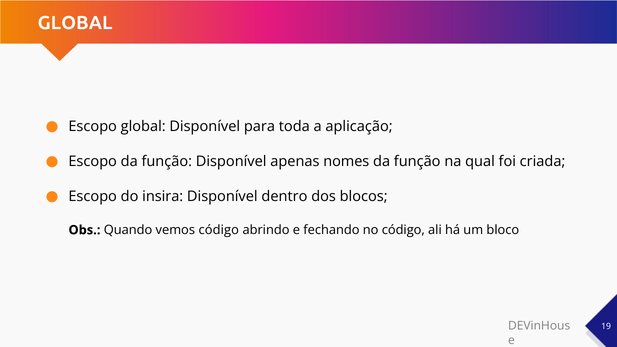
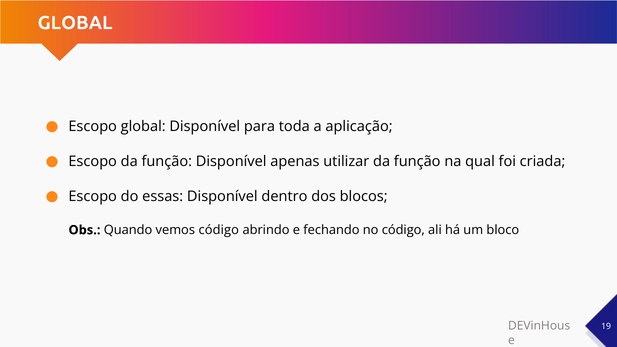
nomes: nomes -> utilizar (346, 161)
insira: insira -> essas (163, 196)
